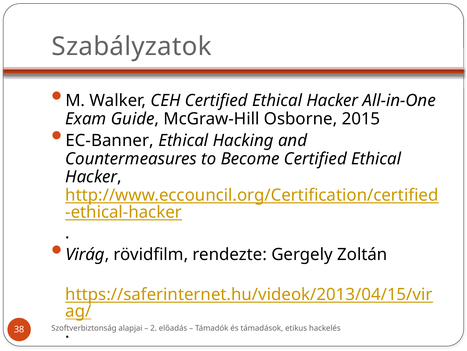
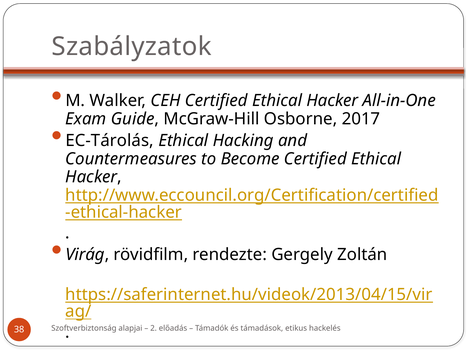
2015: 2015 -> 2017 (361, 119)
EC-Banner: EC-Banner -> EC-Tárolás (110, 140)
